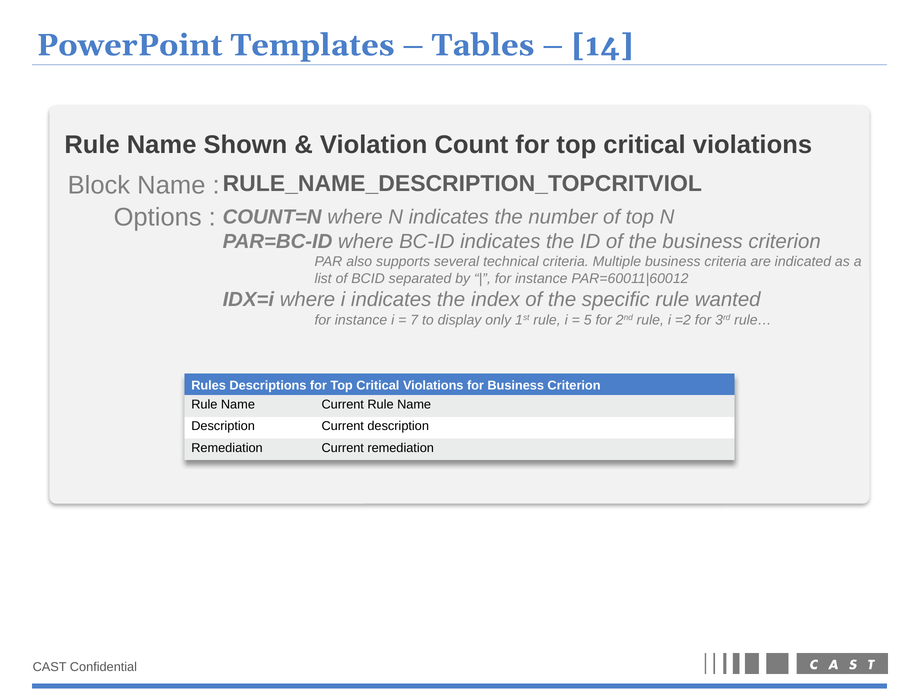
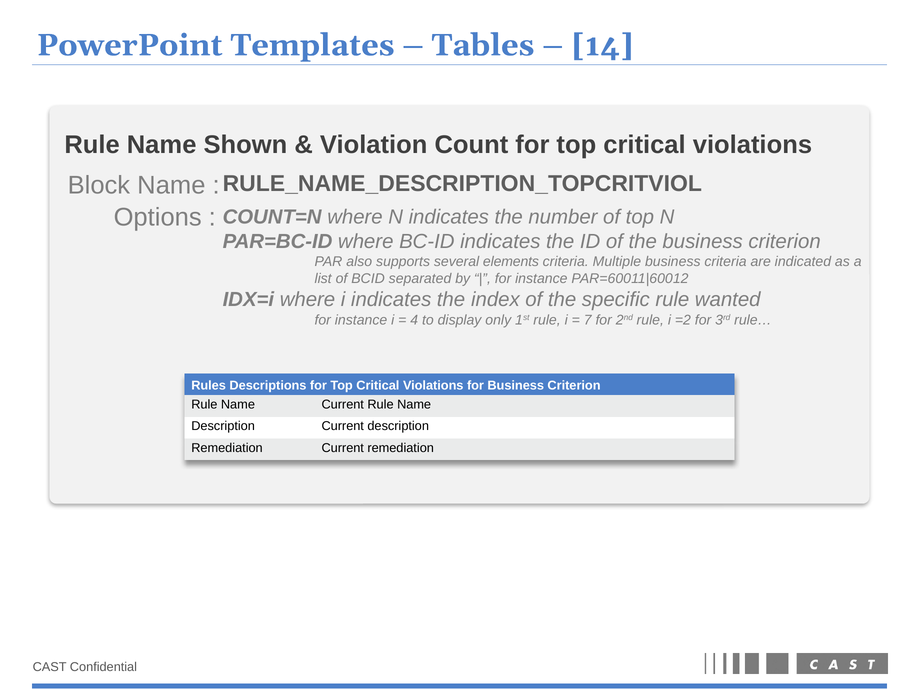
technical: technical -> elements (511, 262)
7: 7 -> 4 (414, 320)
5: 5 -> 7 (588, 320)
